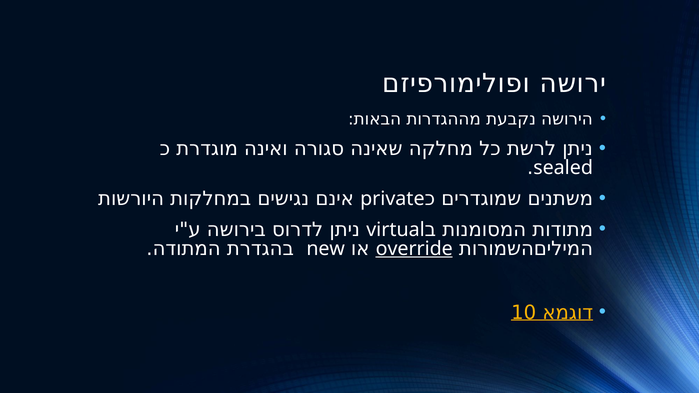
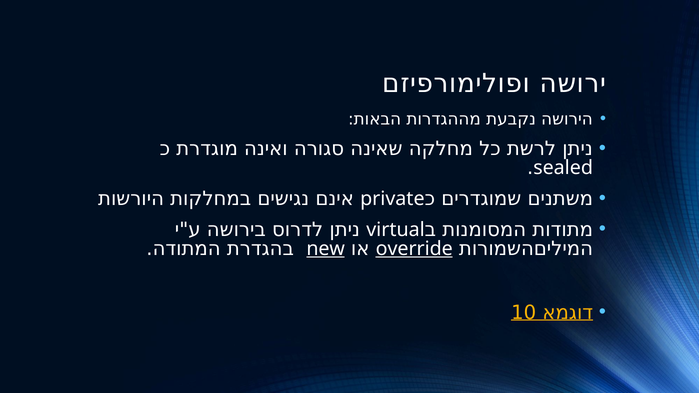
new underline: none -> present (326, 249)
